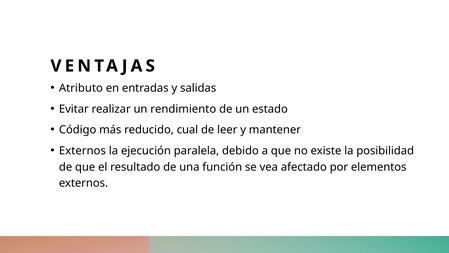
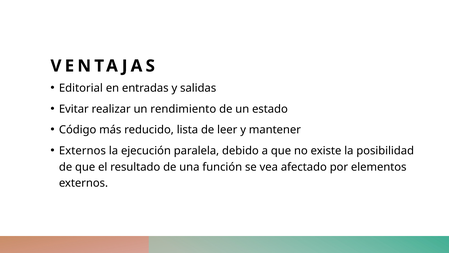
Atributo: Atributo -> Editorial (81, 88)
cual: cual -> lista (187, 130)
